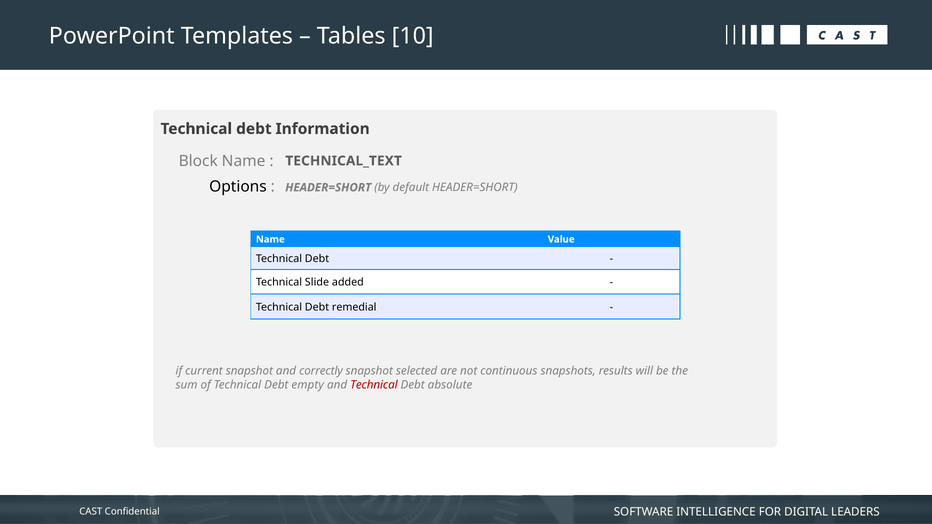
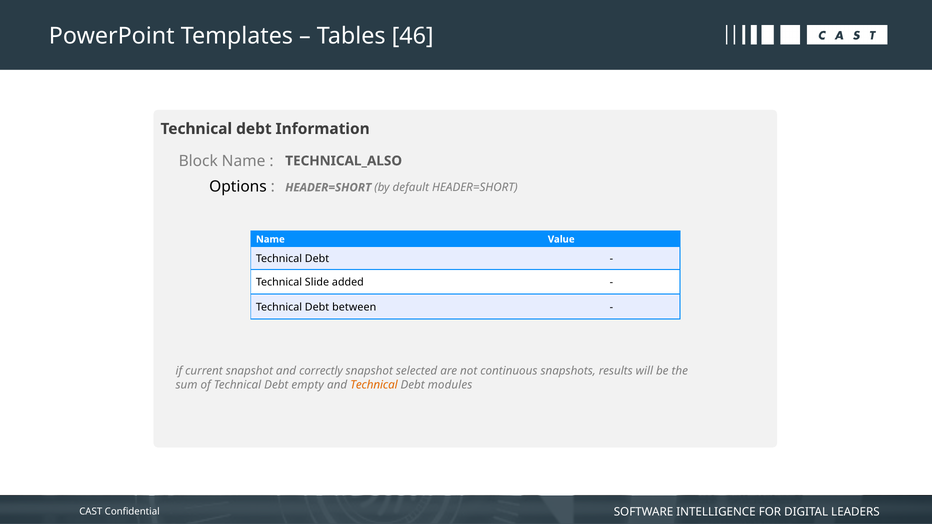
10: 10 -> 46 (413, 36)
TECHNICAL_TEXT: TECHNICAL_TEXT -> TECHNICAL_ALSO (344, 161)
remedial: remedial -> between (354, 307)
Technical colour: red -> orange (374, 385)
absolute: absolute -> modules (450, 385)
